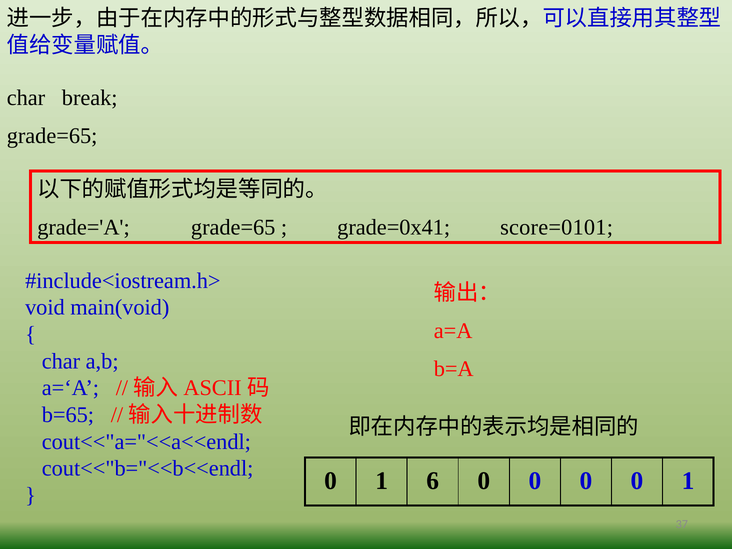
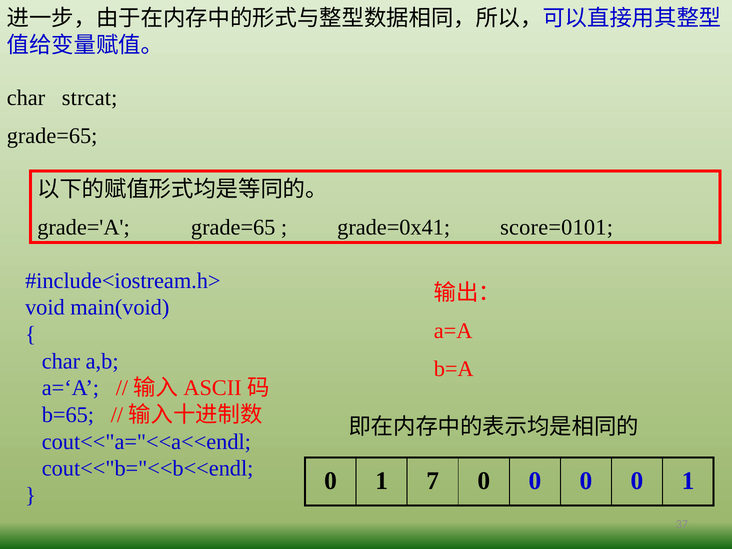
break: break -> strcat (90, 98)
6: 6 -> 7 (433, 481)
